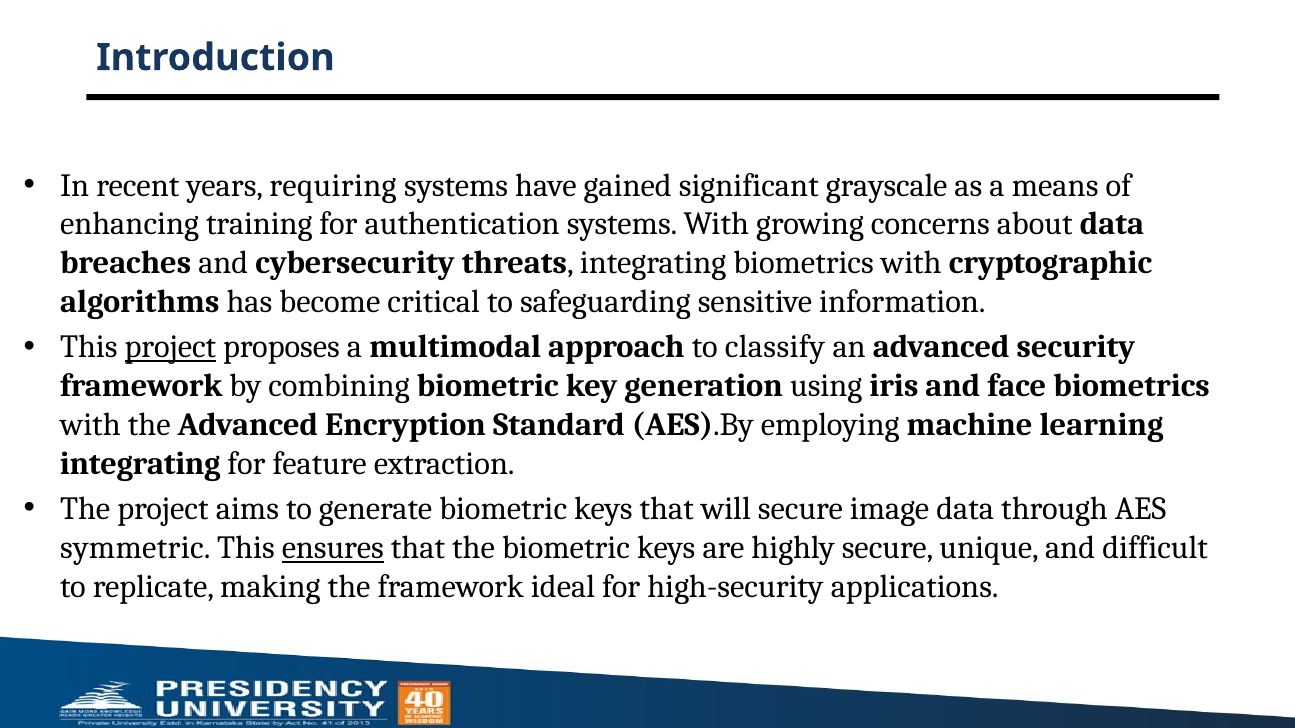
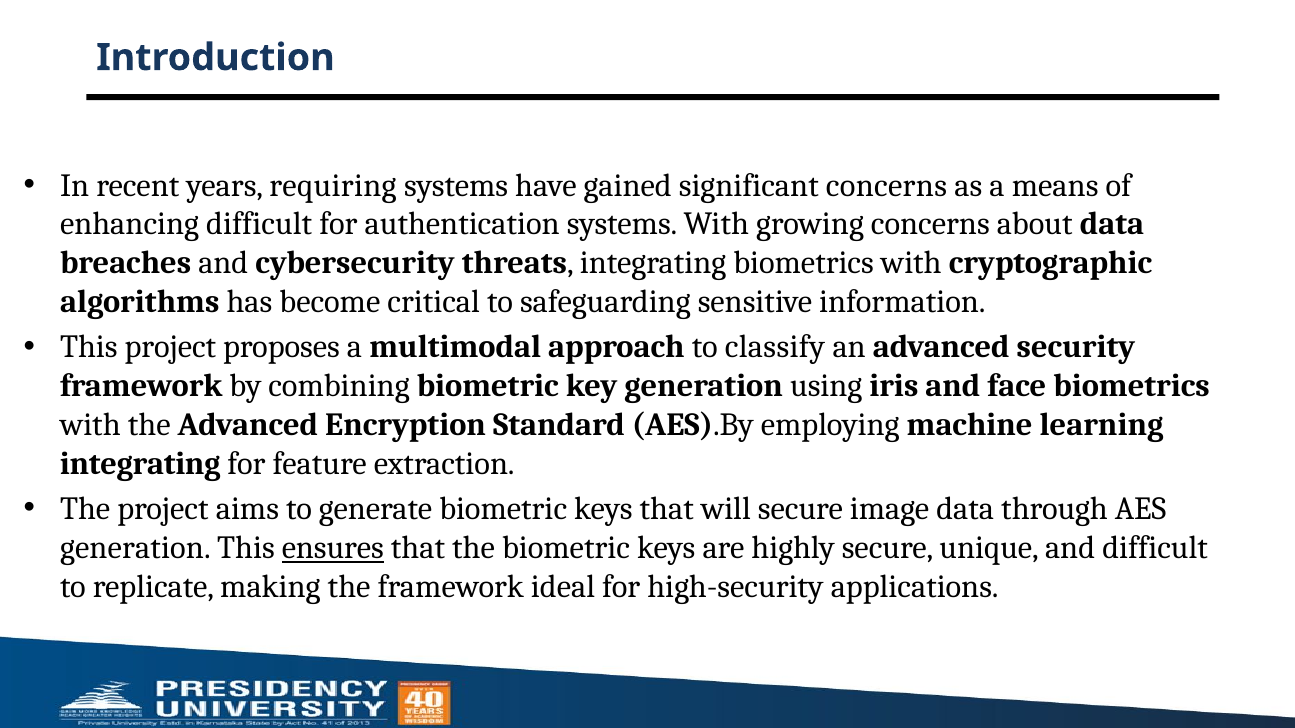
significant grayscale: grayscale -> concerns (886, 186)
enhancing training: training -> difficult (259, 224)
project underline: present -> none (170, 347)
symmetric: symmetric -> generation (135, 548)
